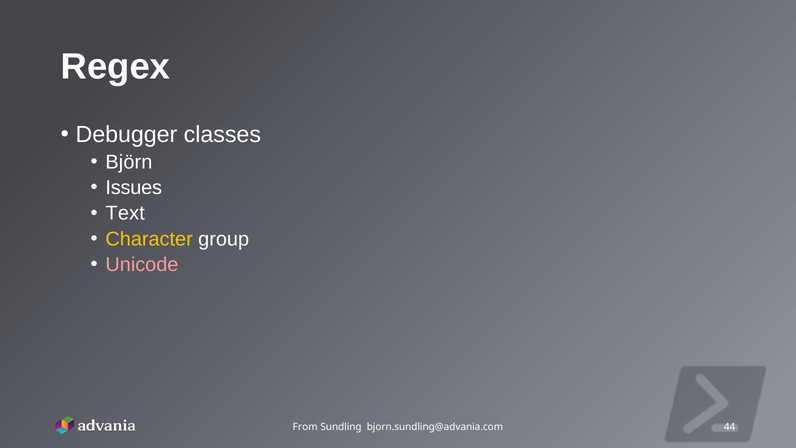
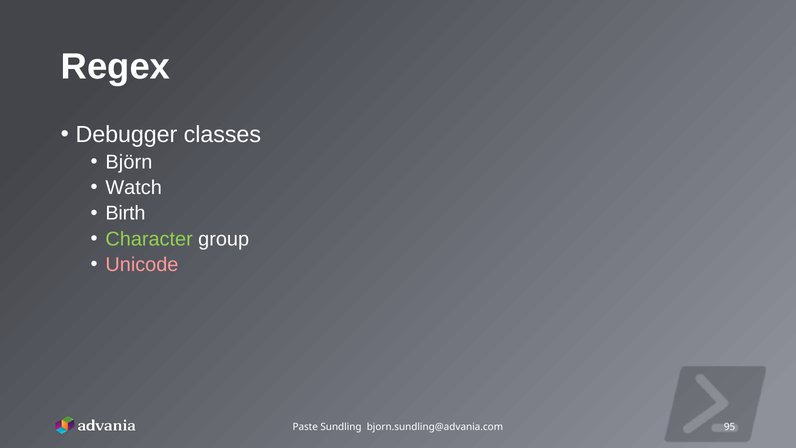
Issues: Issues -> Watch (134, 188)
Text: Text -> Birth (125, 213)
Character colour: yellow -> light green (149, 239)
From: From -> Paste (305, 427)
44: 44 -> 95 (730, 427)
